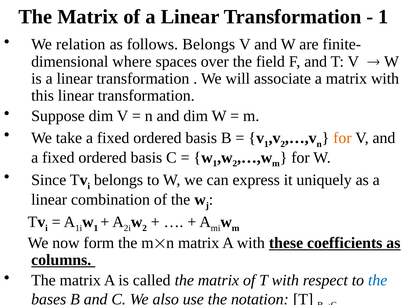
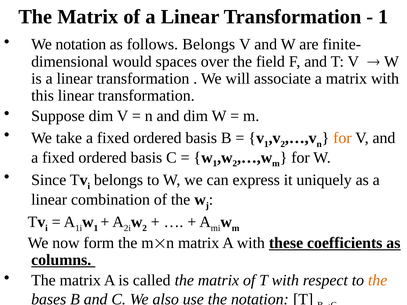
We relation: relation -> notation (81, 44)
where: where -> would (132, 62)
the colour: blue -> orange (378, 280)
